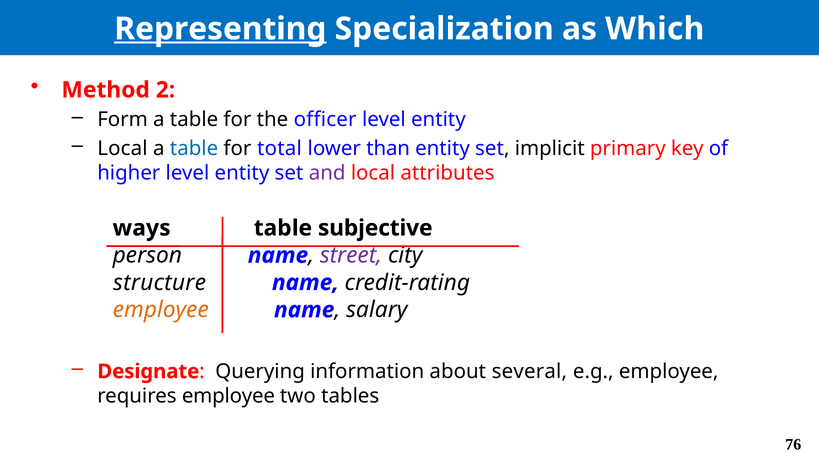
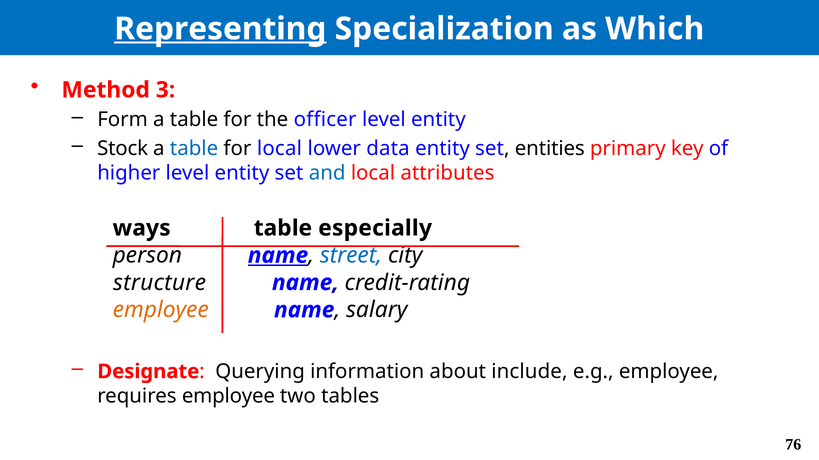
2: 2 -> 3 (166, 90)
Local: Local -> Stock (123, 149)
for total: total -> local (279, 149)
than: than -> data (388, 149)
implicit: implicit -> entities (550, 149)
and colour: purple -> blue (327, 173)
subjective: subjective -> especially (375, 228)
name underline: none -> present (278, 256)
street colour: purple -> blue (351, 256)
several: several -> include (529, 372)
